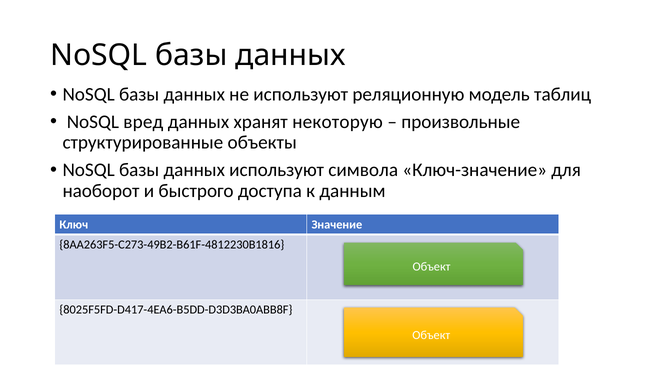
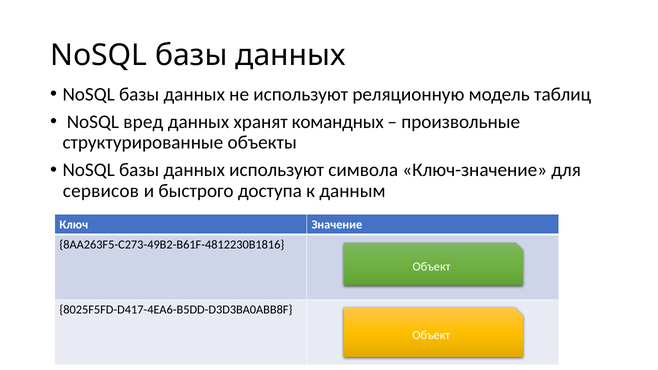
некоторую: некоторую -> командных (338, 122)
наоборот: наоборот -> сервисов (101, 191)
